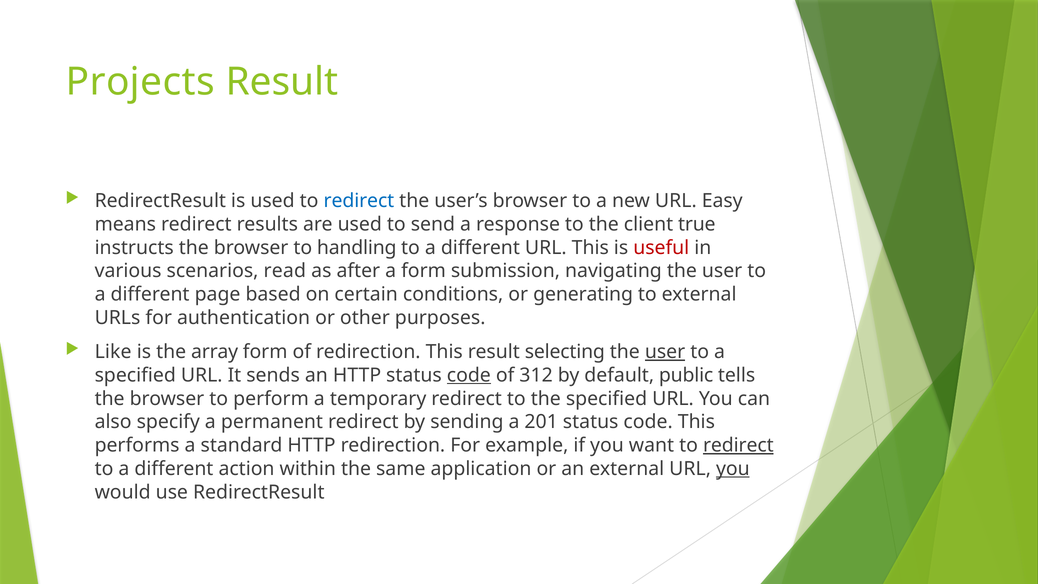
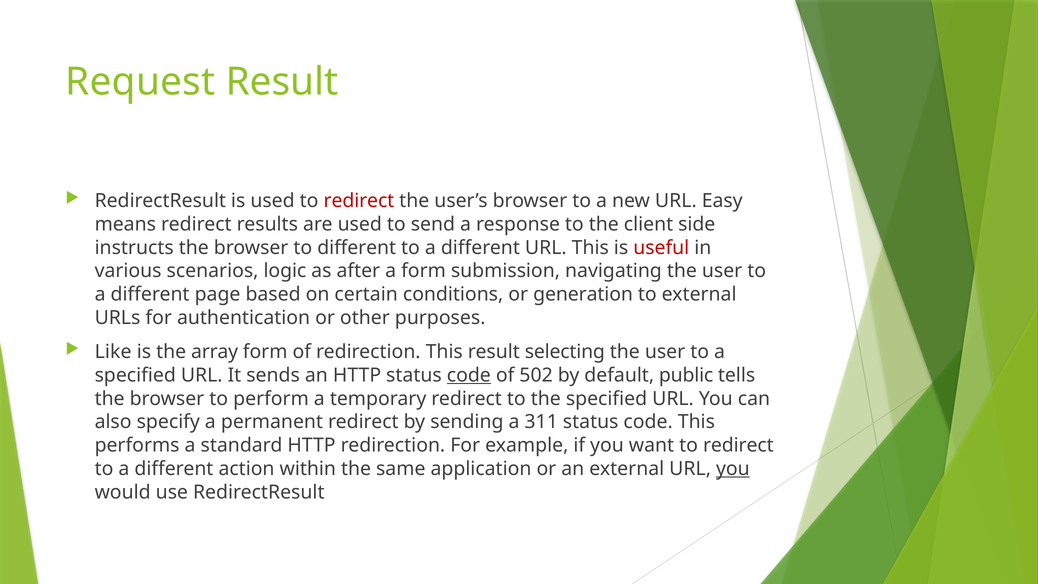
Projects: Projects -> Request (140, 82)
redirect colour: blue -> red (359, 201)
true: true -> side (697, 224)
to handling: handling -> different (357, 248)
read: read -> logic (285, 271)
generating: generating -> generation (583, 294)
user underline: present -> none (665, 352)
312: 312 -> 502 (536, 375)
201: 201 -> 311 (541, 422)
redirect underline: present -> none (738, 445)
